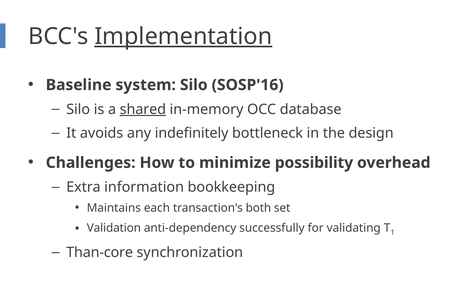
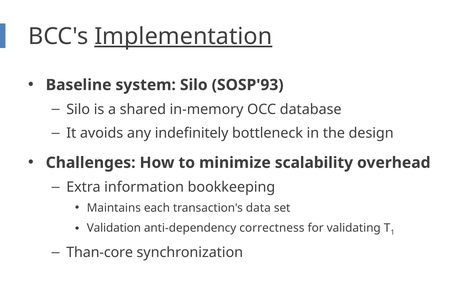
SOSP'16: SOSP'16 -> SOSP'93 (248, 85)
shared underline: present -> none (143, 109)
possibility: possibility -> scalability (314, 163)
both: both -> data (258, 208)
successfully: successfully -> correctness (272, 228)
